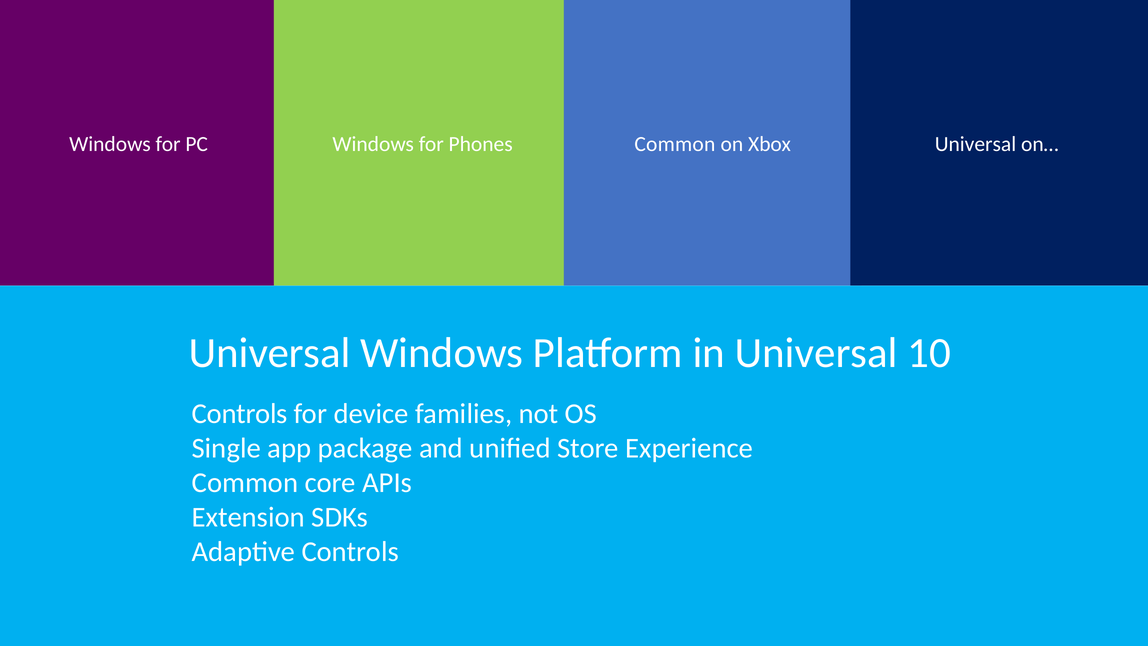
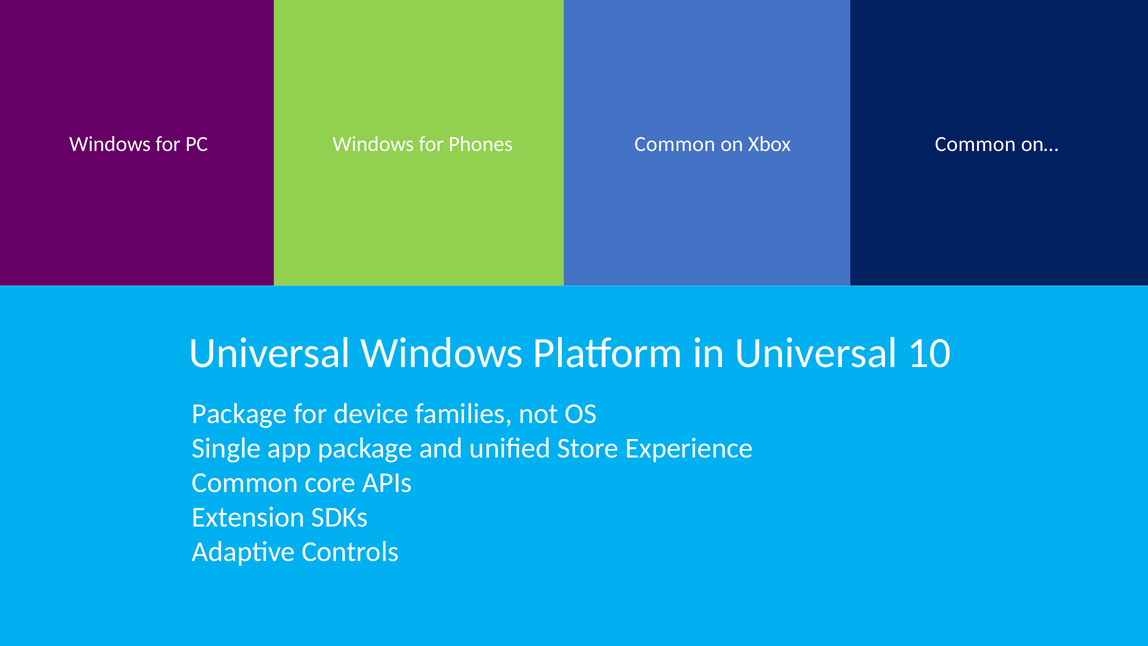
Xbox Universal: Universal -> Common (975, 144)
Controls: Controls -> Package (240, 414)
